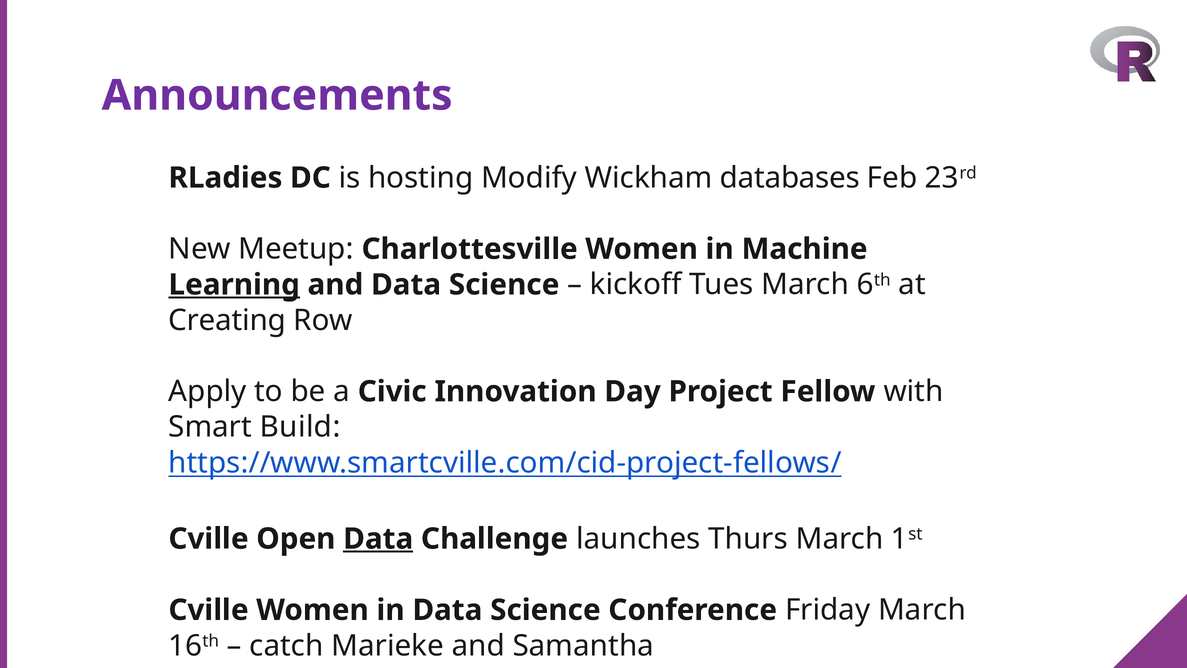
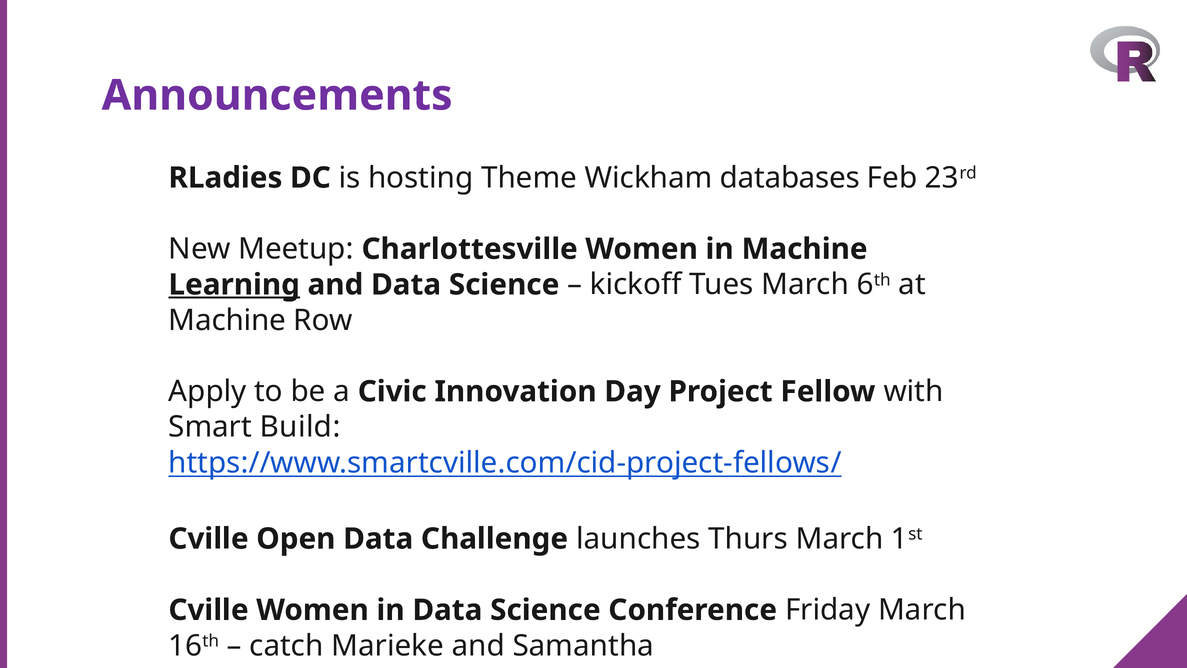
Modify: Modify -> Theme (529, 178)
Creating: Creating -> Machine (227, 320)
Data underline: present -> none (378, 539)
